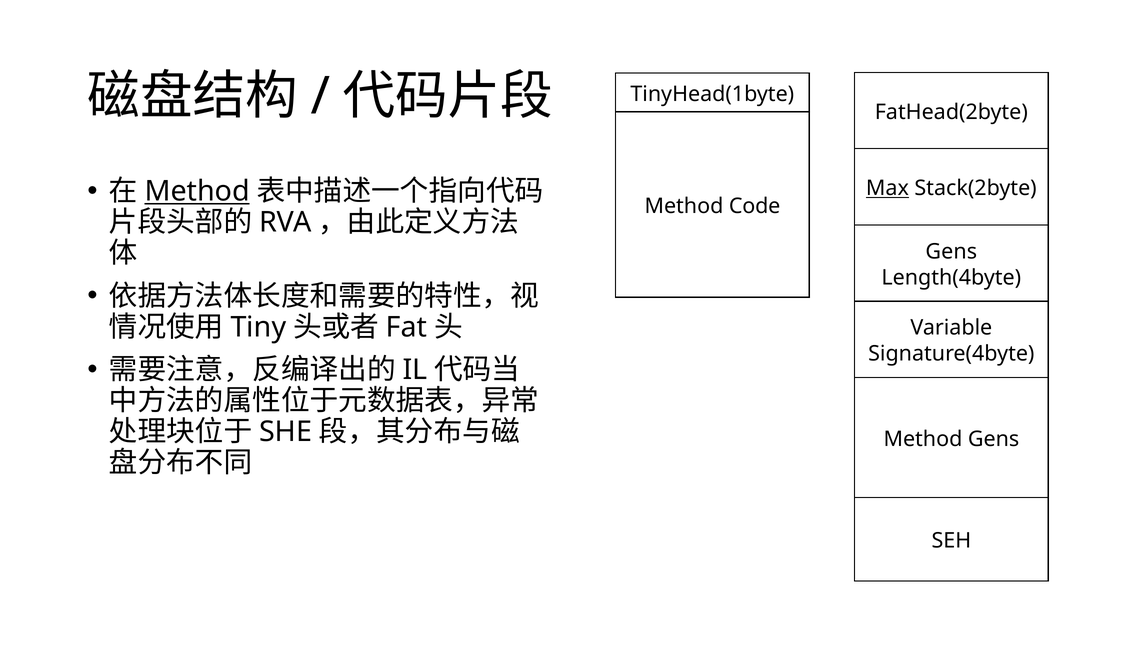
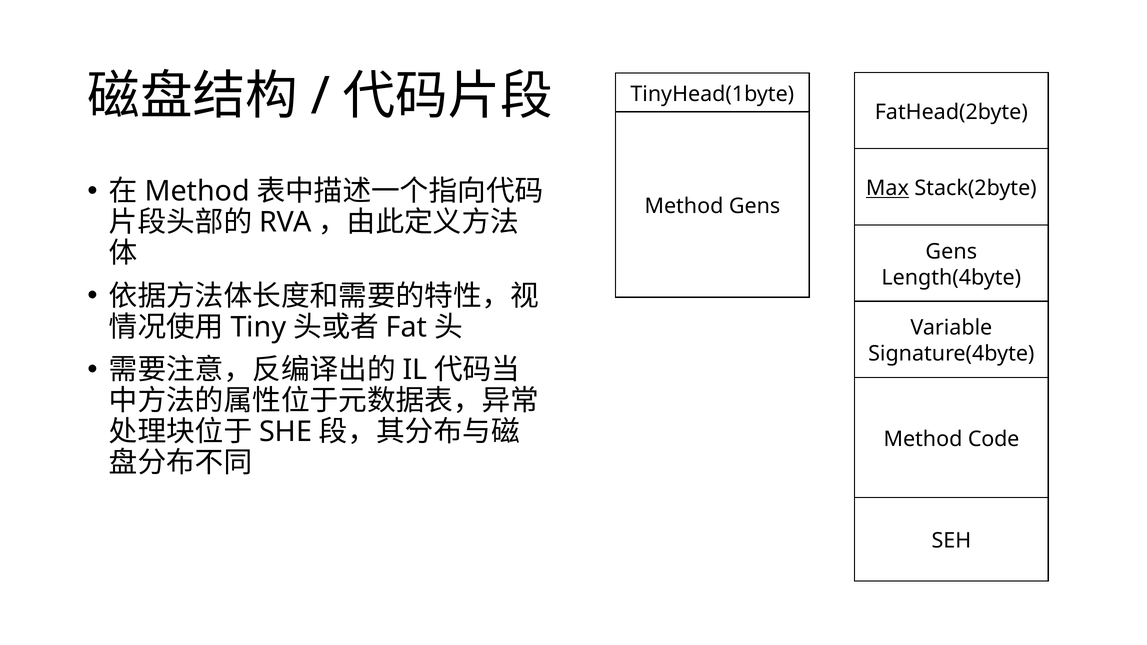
Method underline: present -> none (197, 191)
Method Code: Code -> Gens (755, 206)
Method Gens: Gens -> Code (994, 439)
